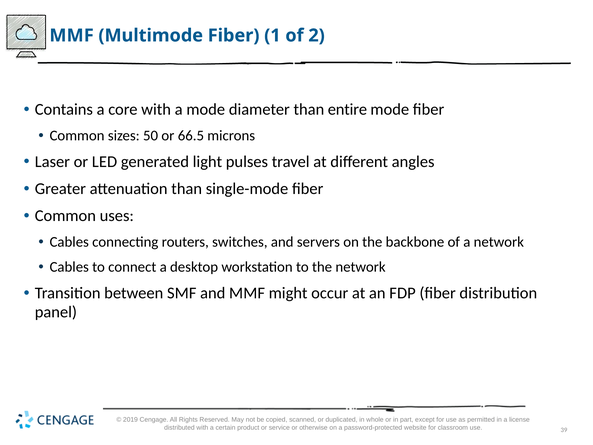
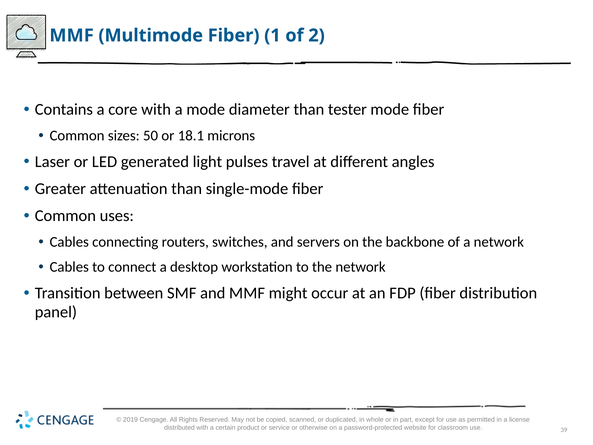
entire: entire -> tester (347, 109)
66.5: 66.5 -> 18.1 (191, 135)
